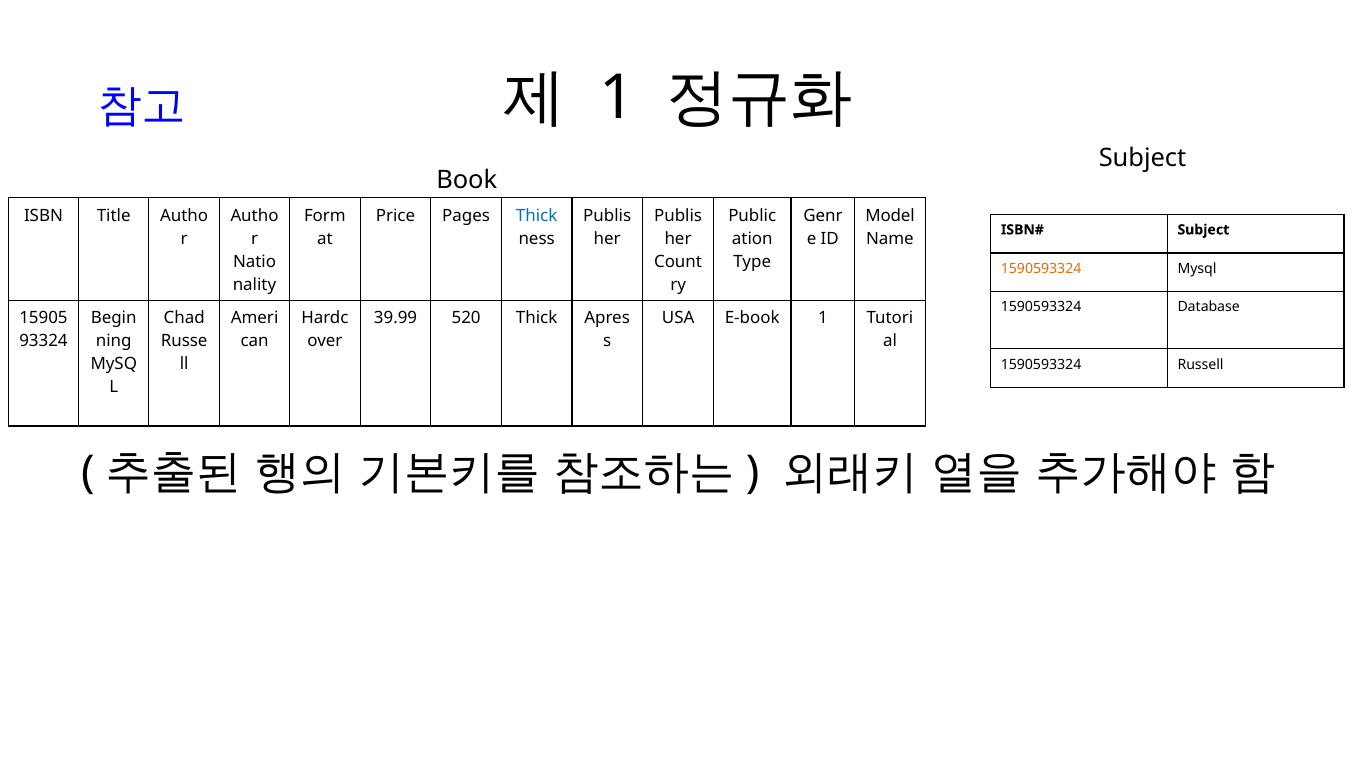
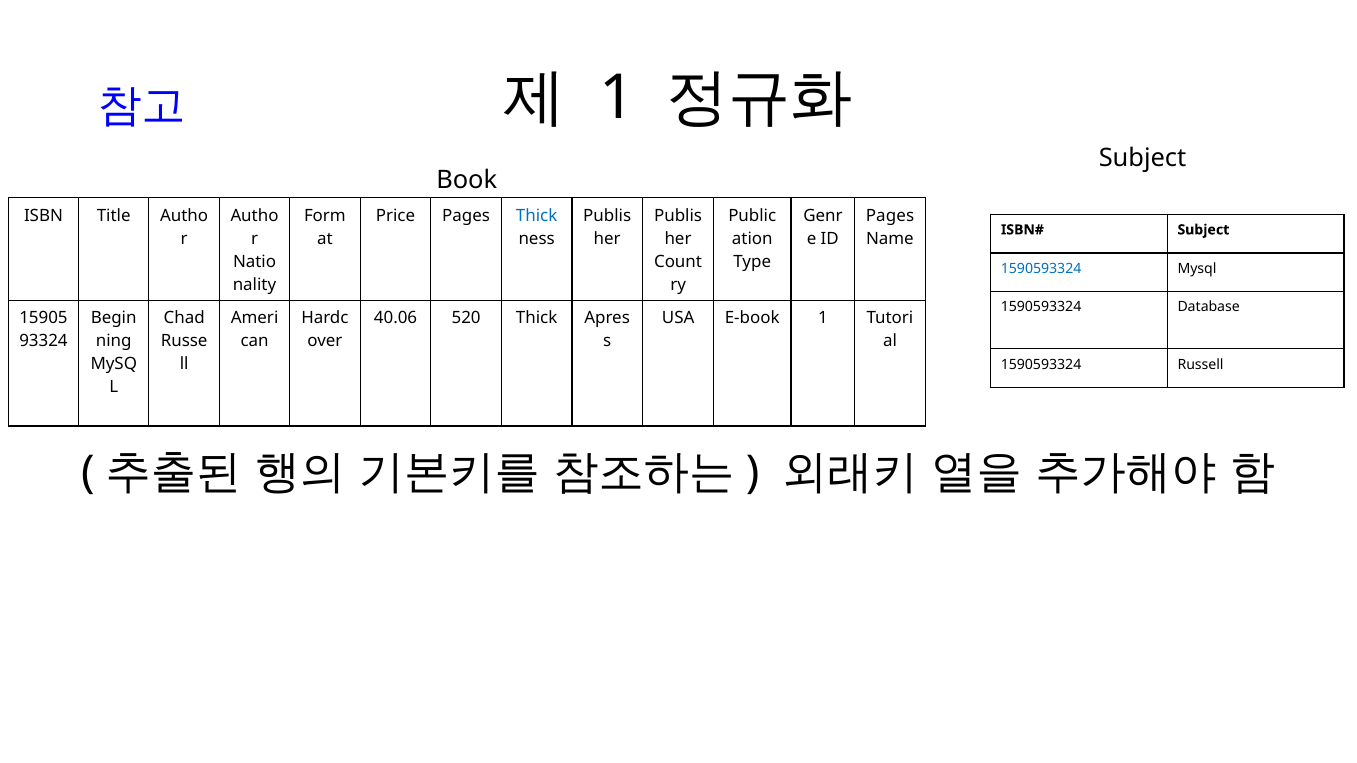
Model: Model -> Pages (890, 216)
1590593324 colour: orange -> blue (1041, 269)
39.99: 39.99 -> 40.06 (396, 318)
